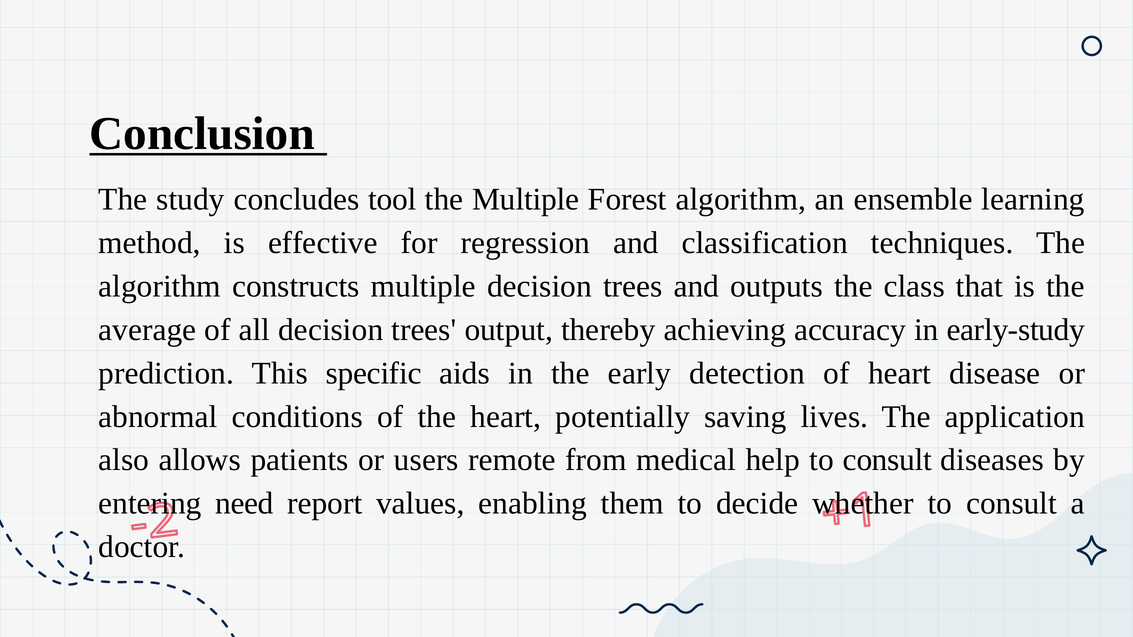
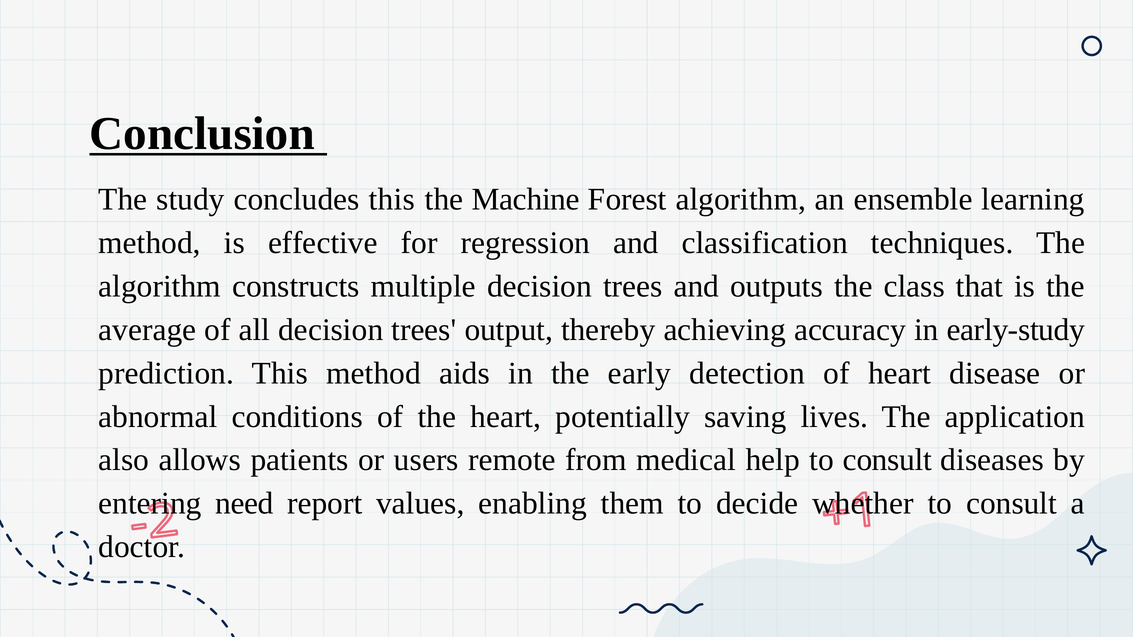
concludes tool: tool -> this (392, 200)
the Multiple: Multiple -> Machine (526, 200)
This specific: specific -> method (374, 373)
